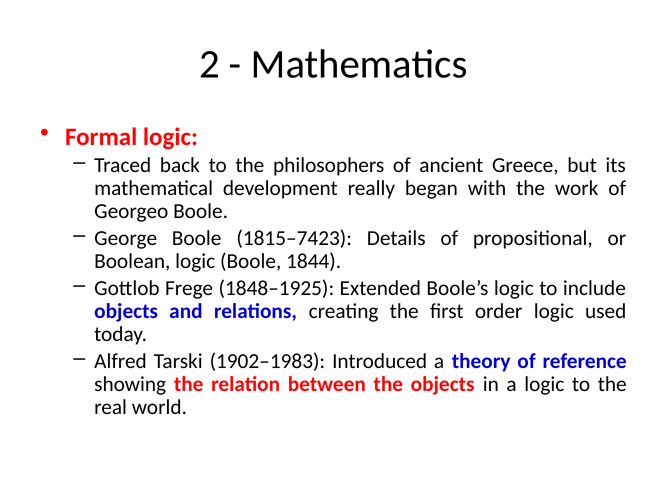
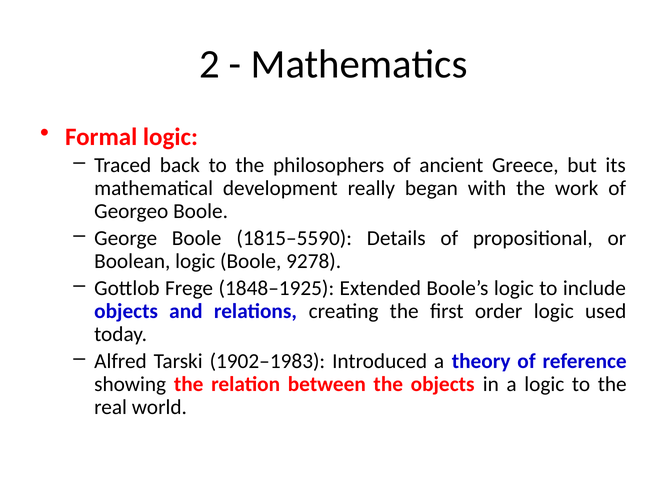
1815–7423: 1815–7423 -> 1815–5590 (294, 238)
1844: 1844 -> 9278 (314, 261)
